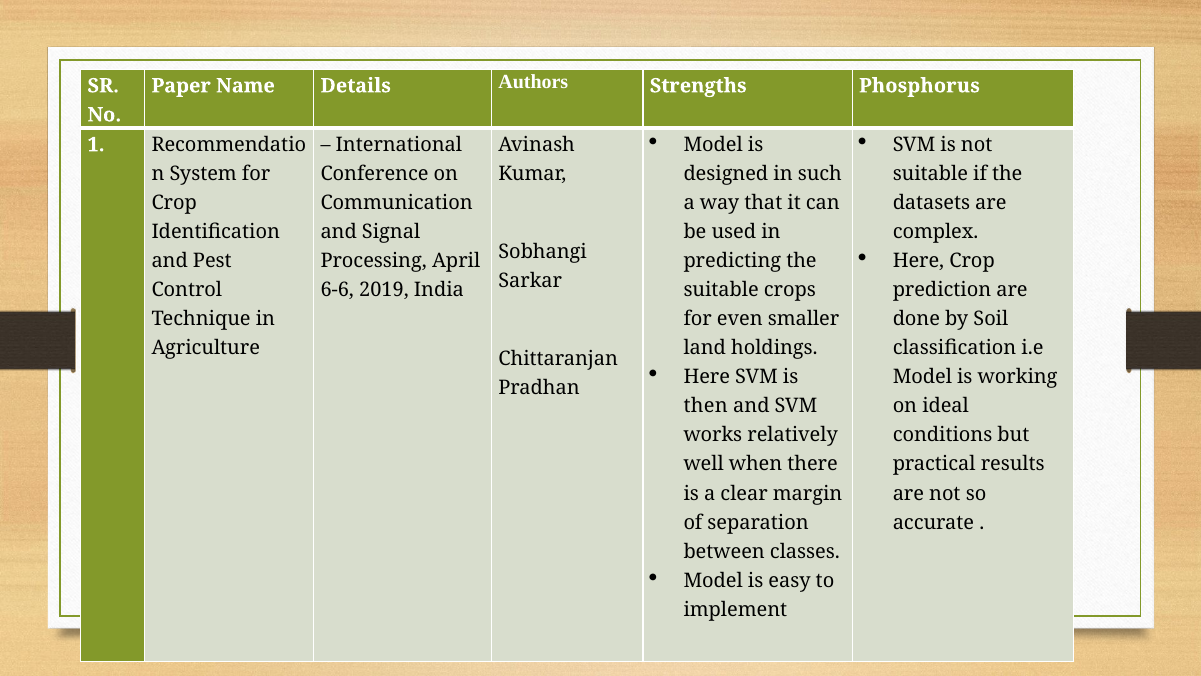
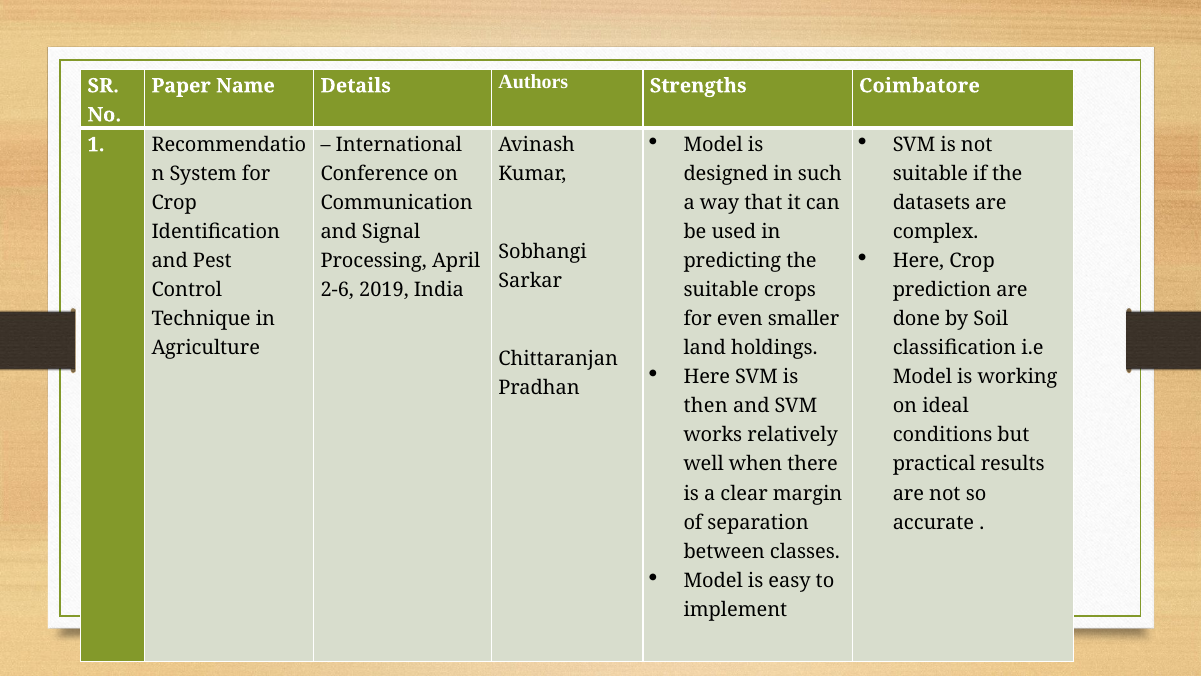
Phosphorus: Phosphorus -> Coimbatore (919, 86)
6-6: 6-6 -> 2-6 (337, 290)
